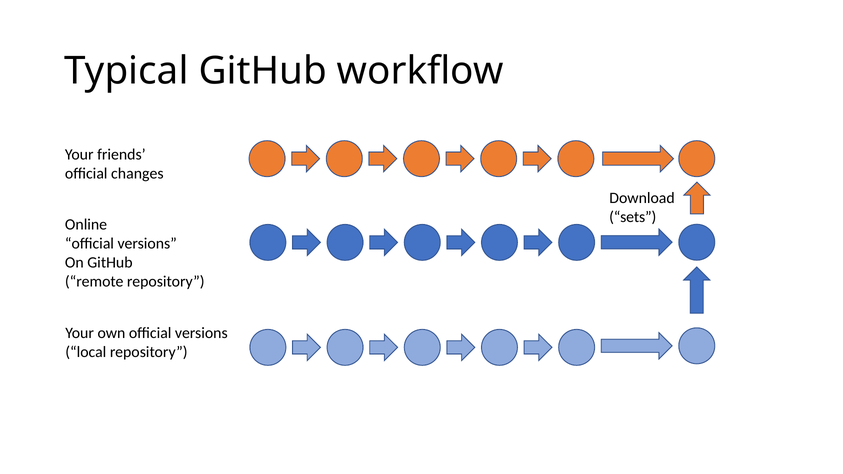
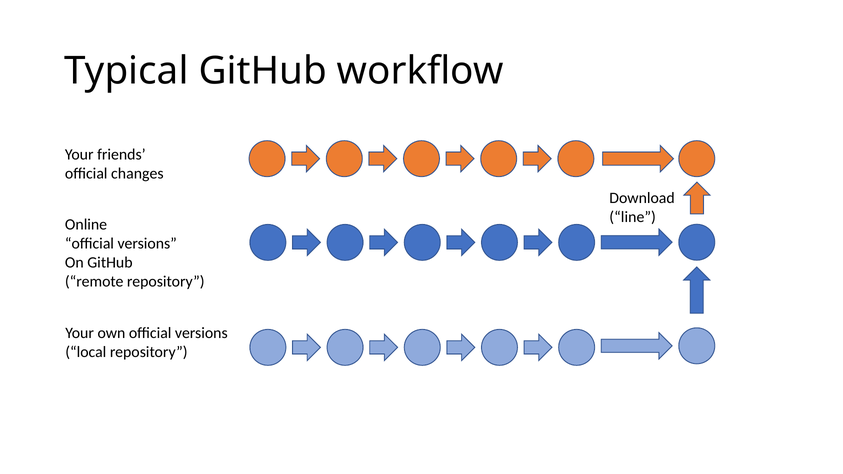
sets: sets -> line (633, 217)
